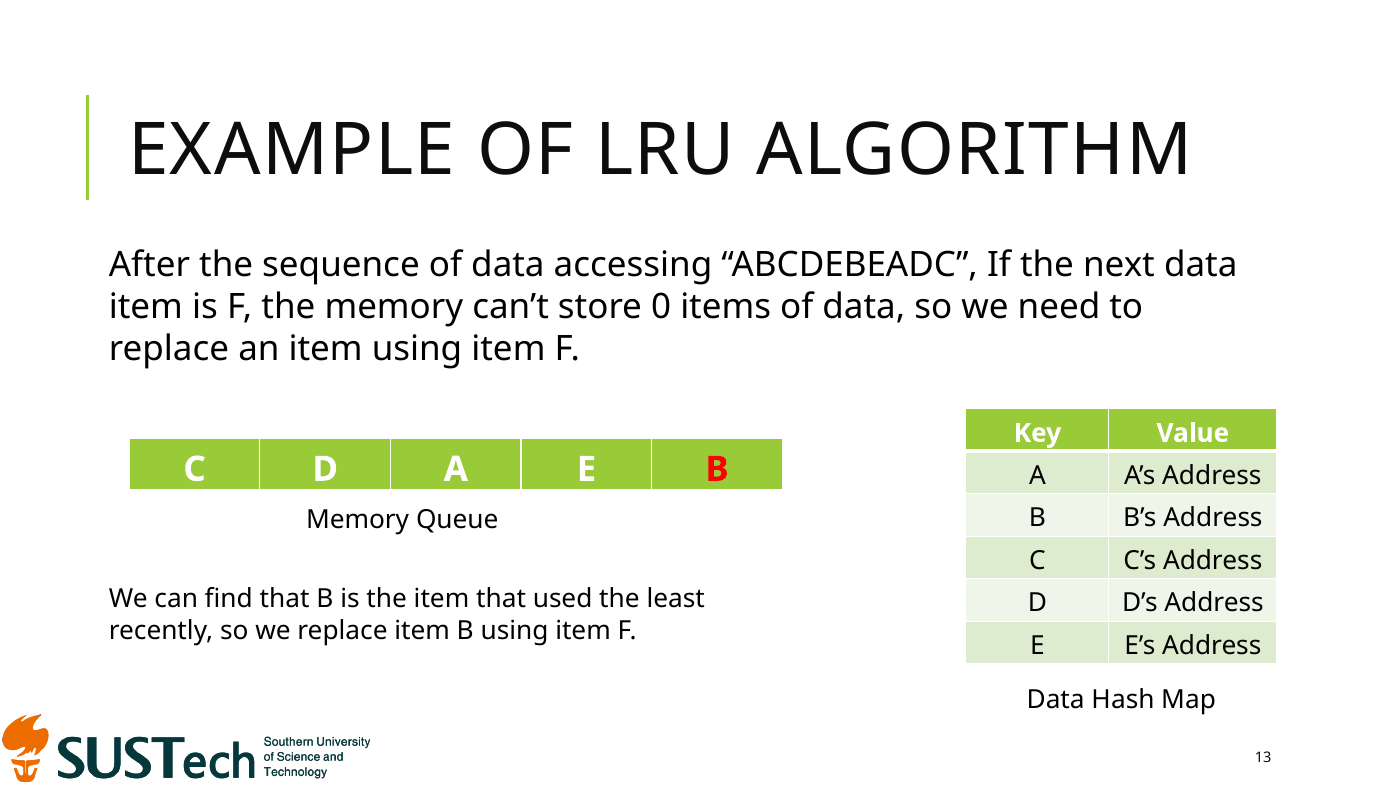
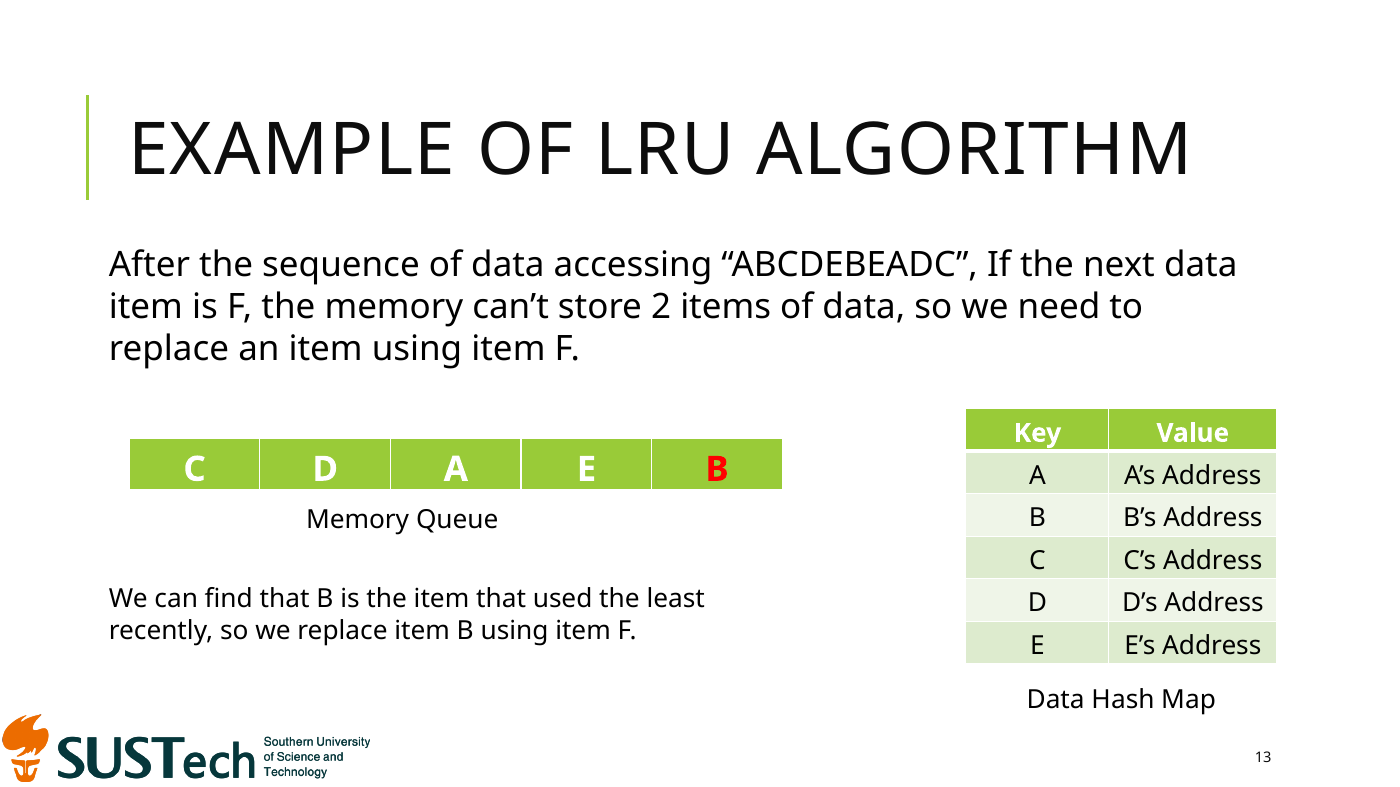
0: 0 -> 2 (661, 308)
